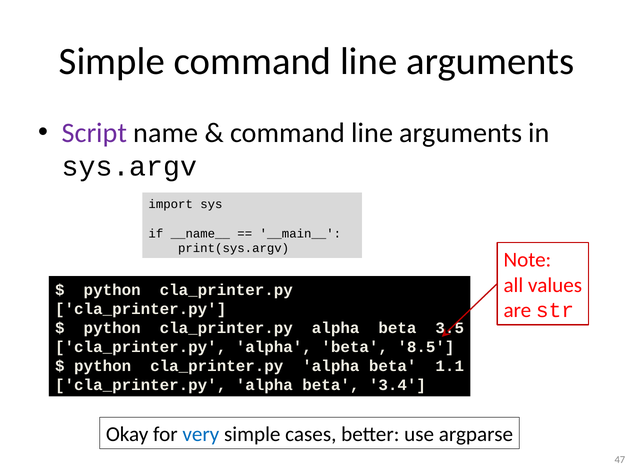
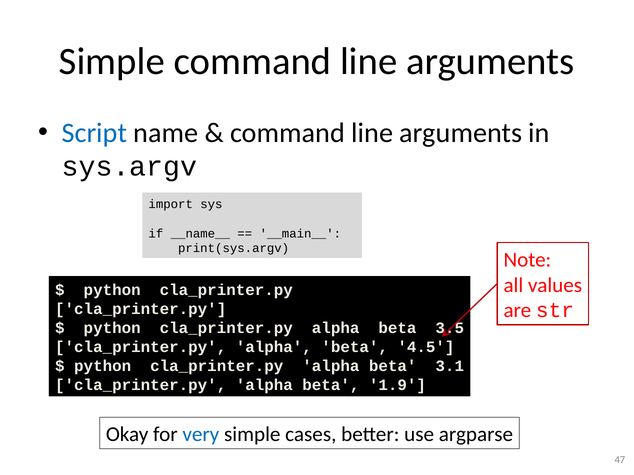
Script colour: purple -> blue (94, 133)
8.5: 8.5 -> 4.5 (426, 347)
1.1: 1.1 -> 3.1 (450, 366)
3.4: 3.4 -> 1.9 (397, 385)
